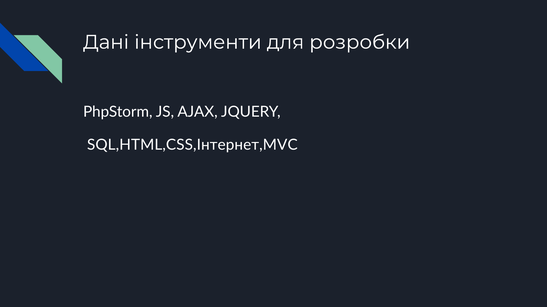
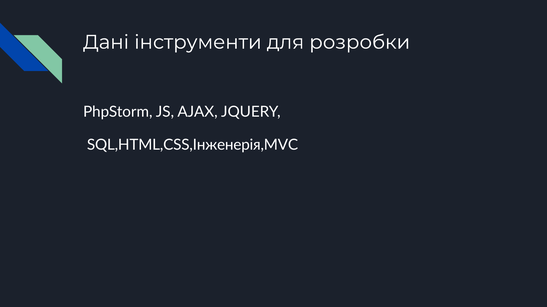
SQL,HTML,CSS,Інтернет,MVC: SQL,HTML,CSS,Інтернет,MVC -> SQL,HTML,CSS,Інженерія,MVC (192, 145)
